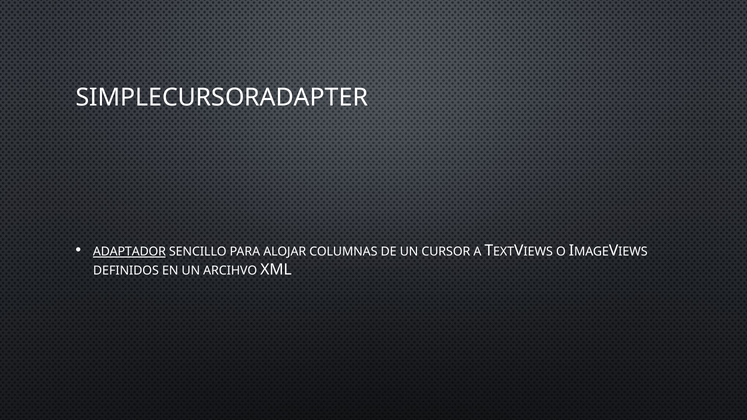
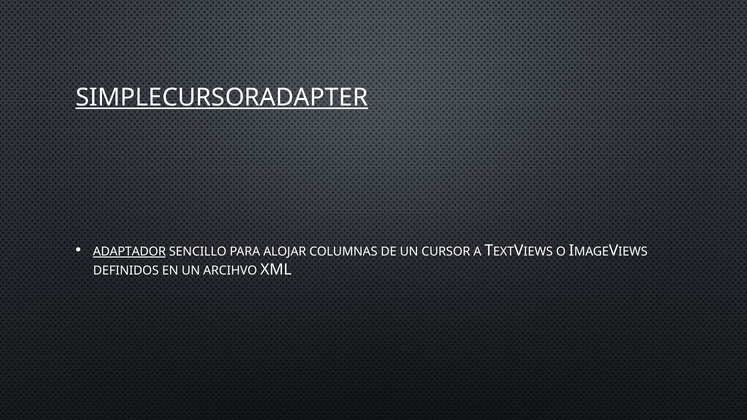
SIMPLECURSORADAPTER underline: none -> present (222, 97)
